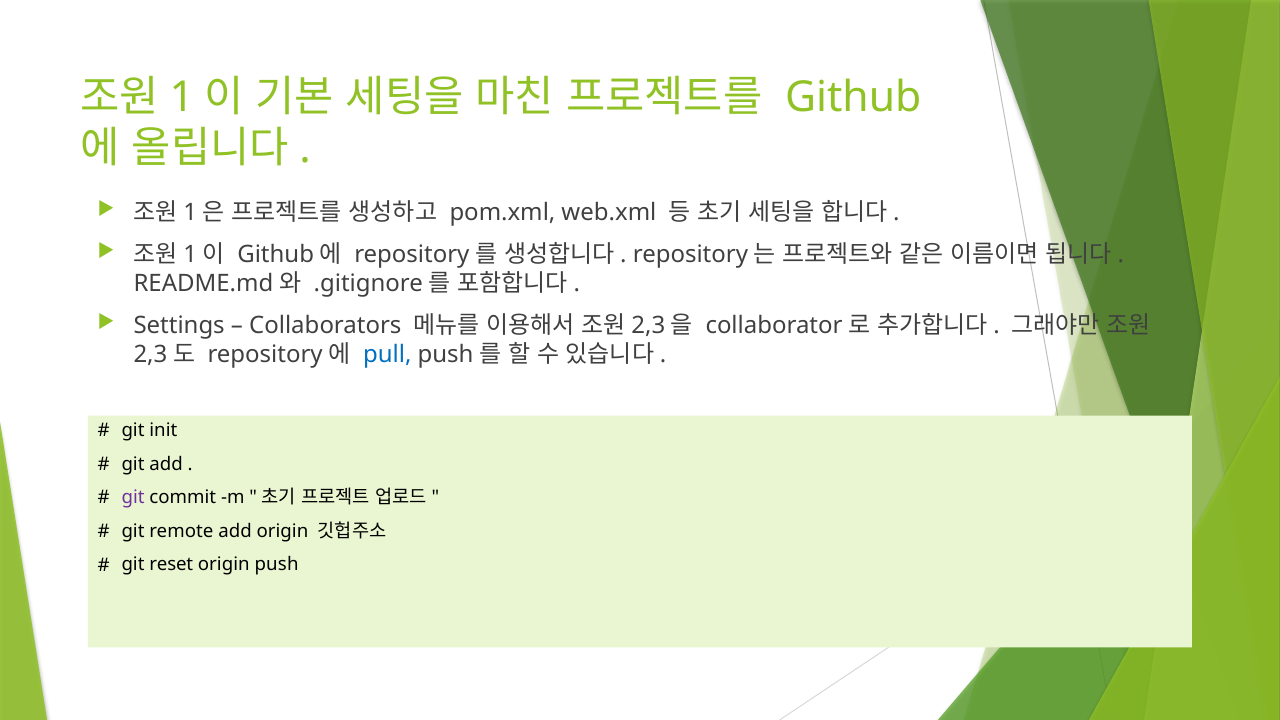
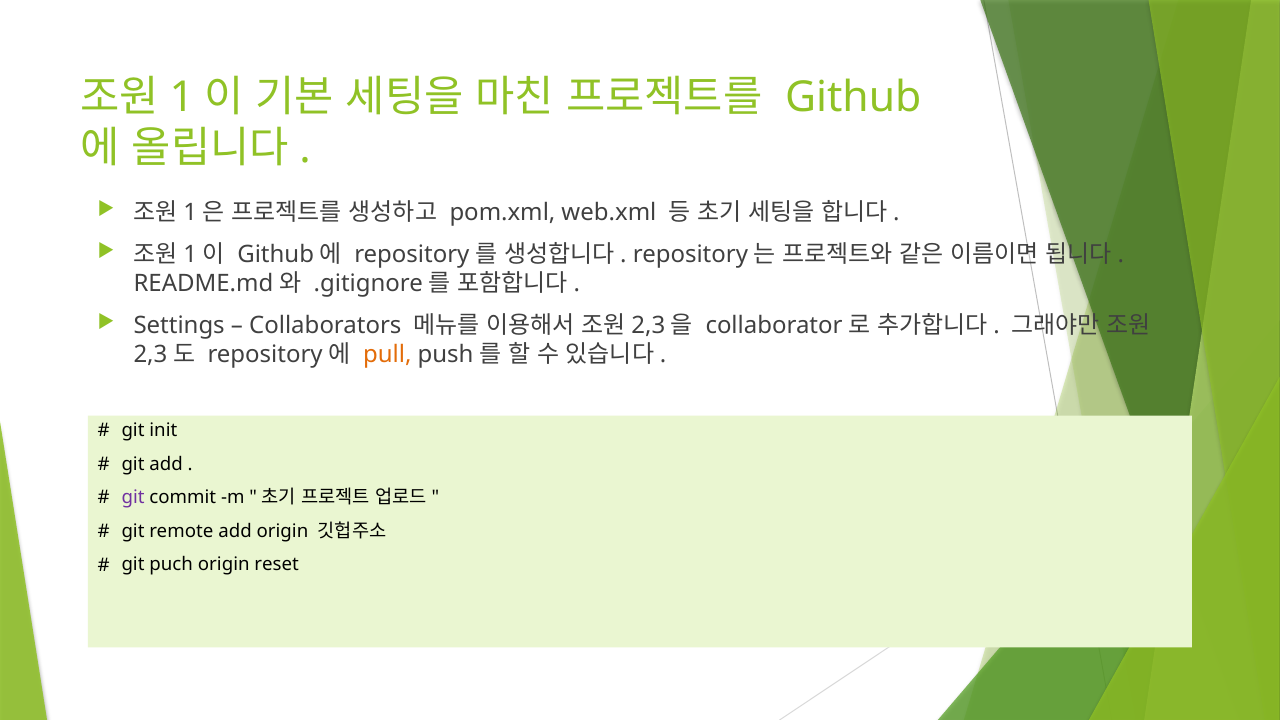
pull colour: blue -> orange (387, 354)
reset: reset -> puch (171, 565)
push: push -> reset (277, 565)
